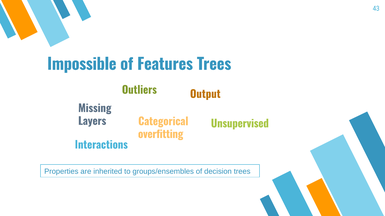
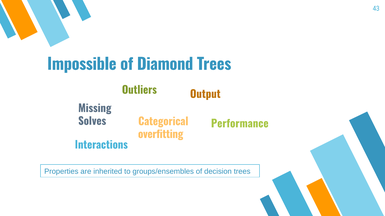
Features: Features -> Diamond (165, 65)
Layers: Layers -> Solves (92, 122)
Unsupervised: Unsupervised -> Performance (240, 124)
